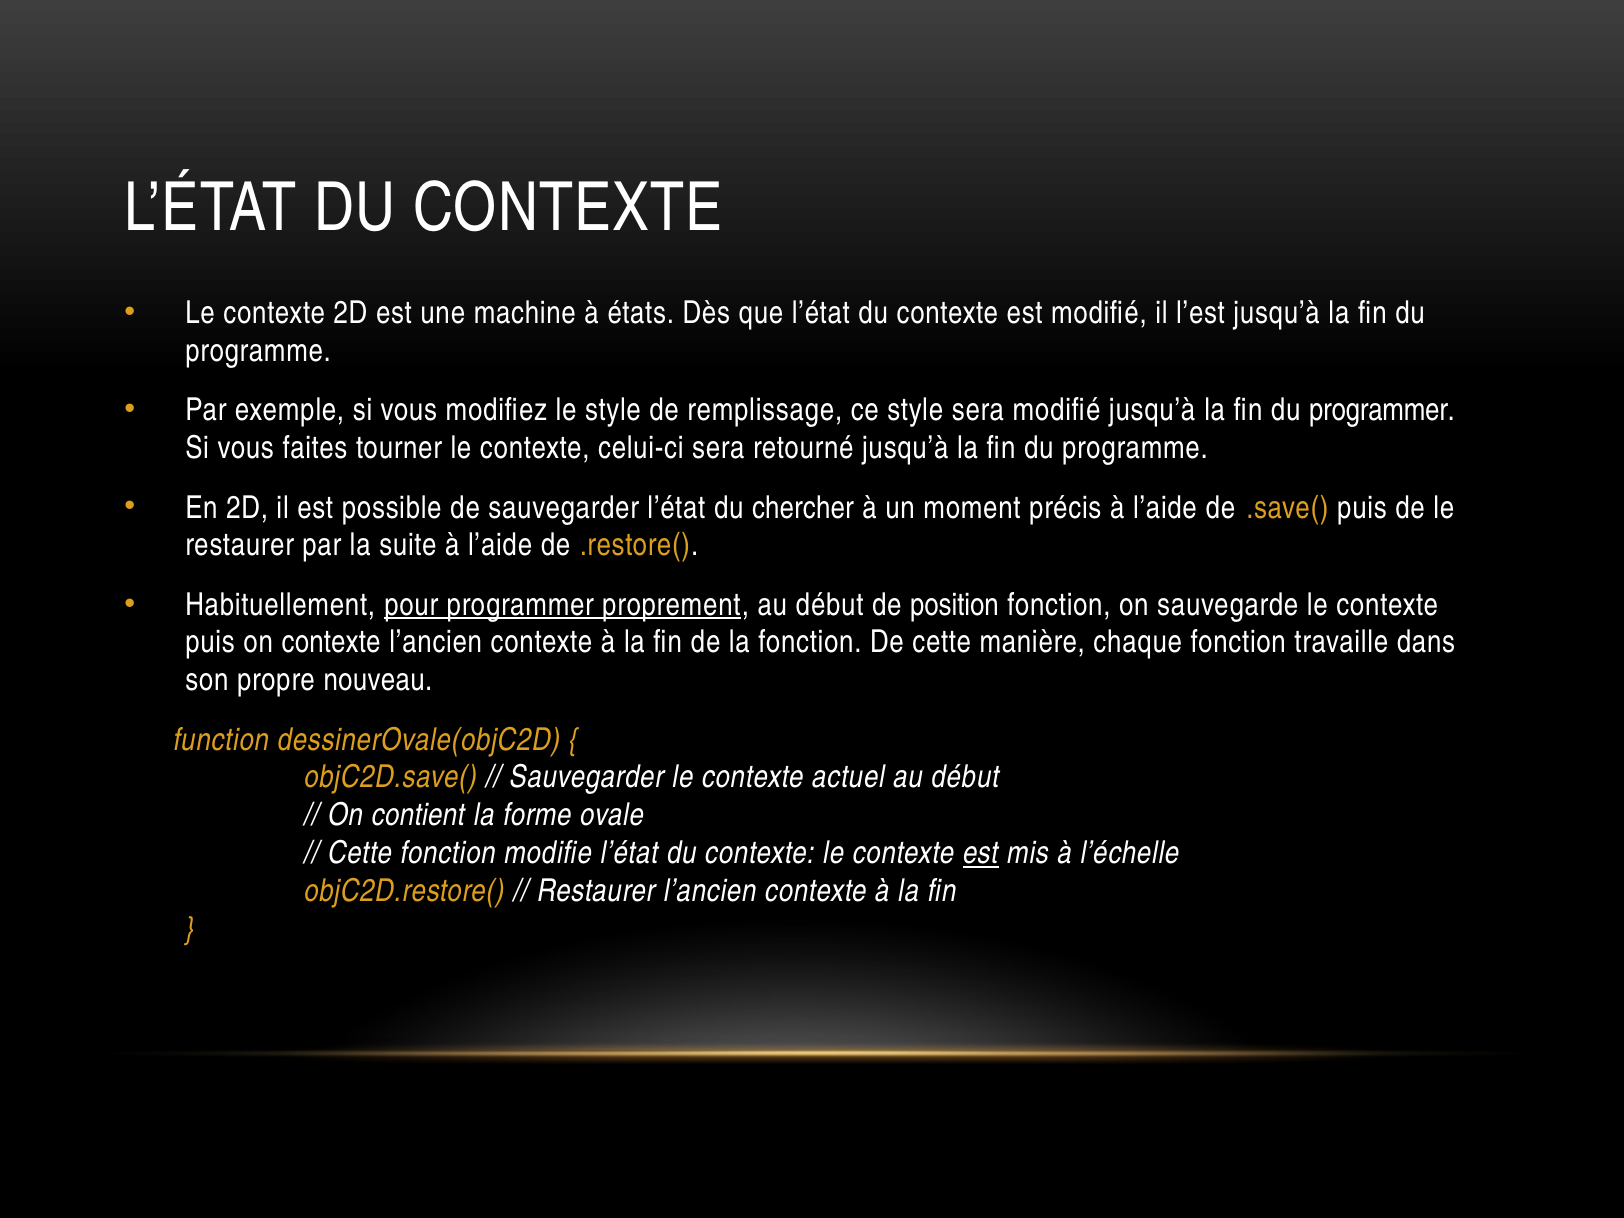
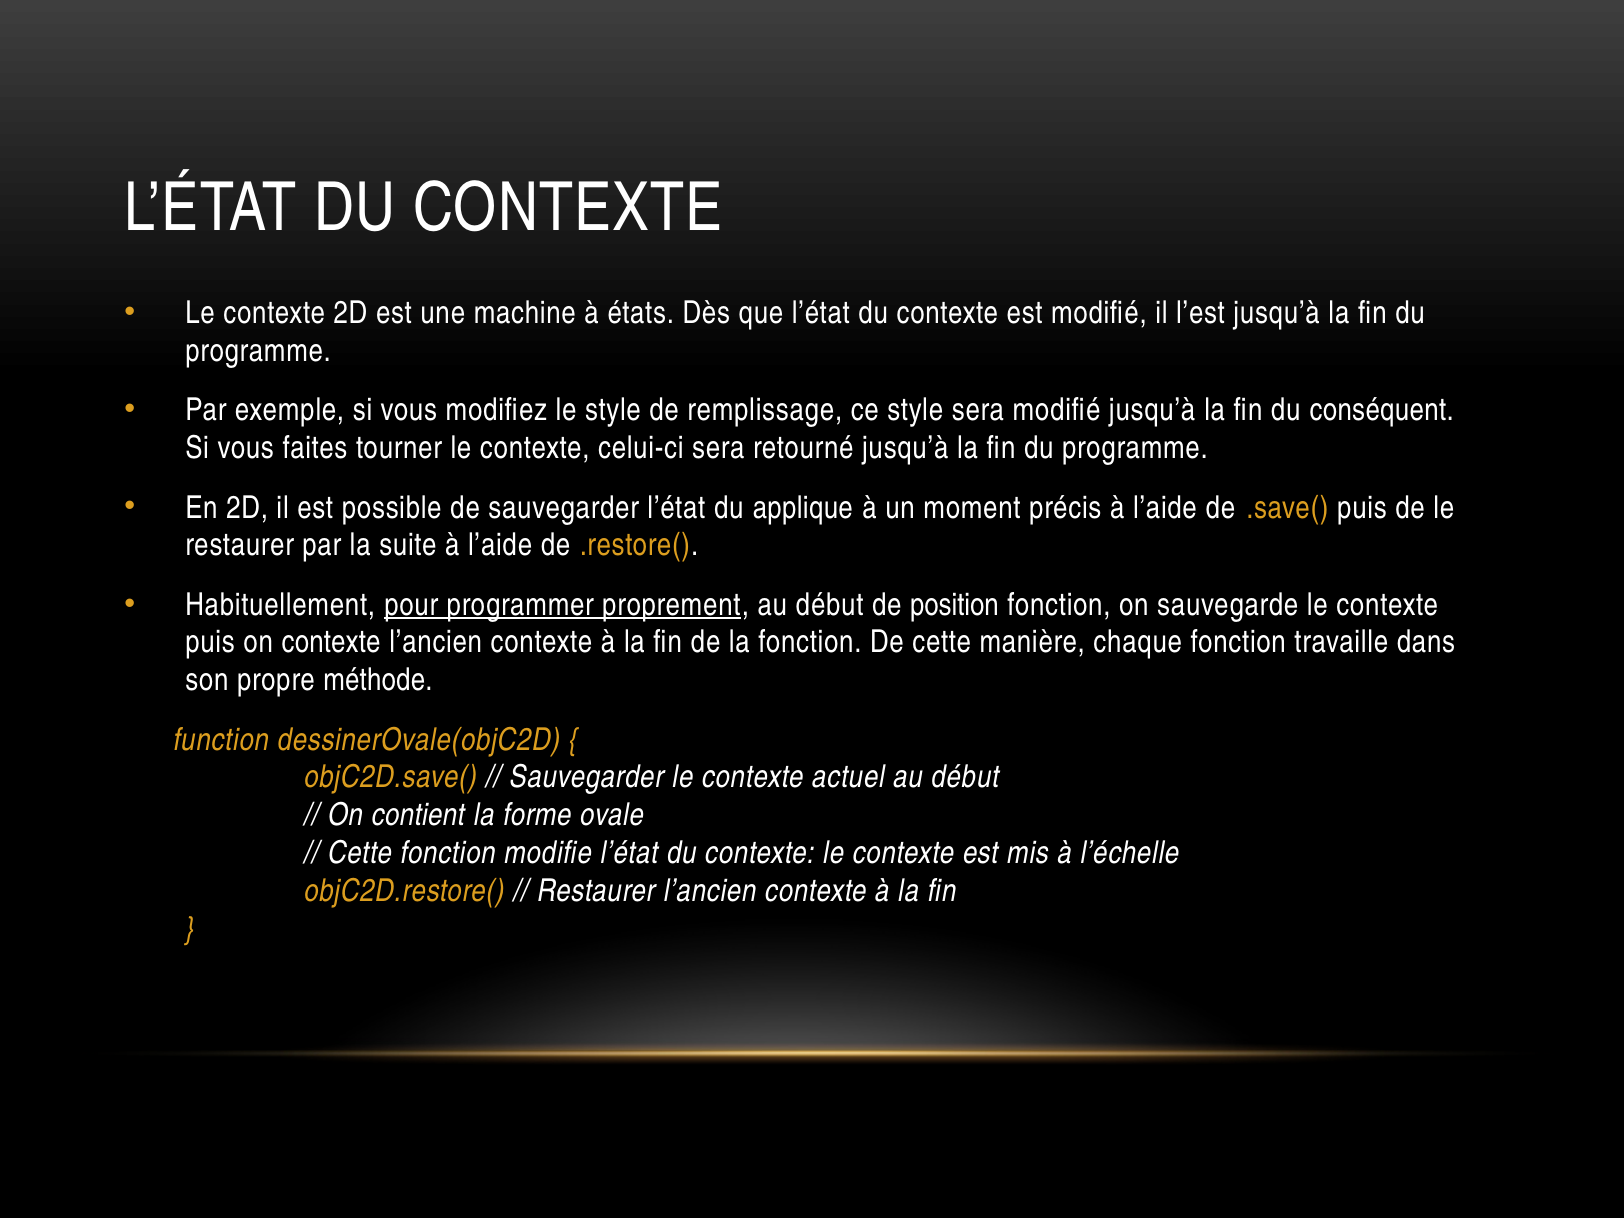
du programmer: programmer -> conséquent (1382, 411)
chercher: chercher -> applique (803, 508)
nouveau: nouveau -> méthode (378, 680)
est underline: present -> none (981, 853)
